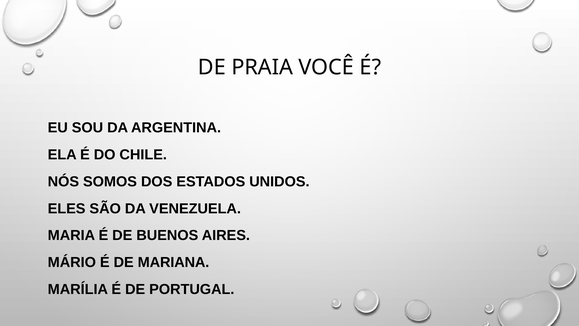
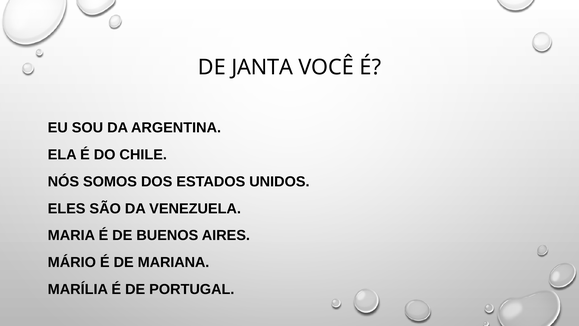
PRAIA: PRAIA -> JANTA (262, 67)
